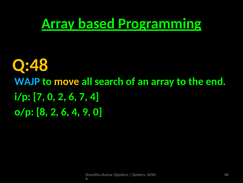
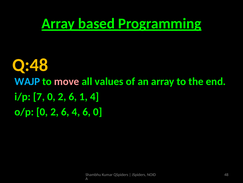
move colour: yellow -> pink (67, 81)
search: search -> values (109, 81)
6 7: 7 -> 1 (83, 96)
o/p 8: 8 -> 0 (42, 111)
4 9: 9 -> 6 (87, 111)
